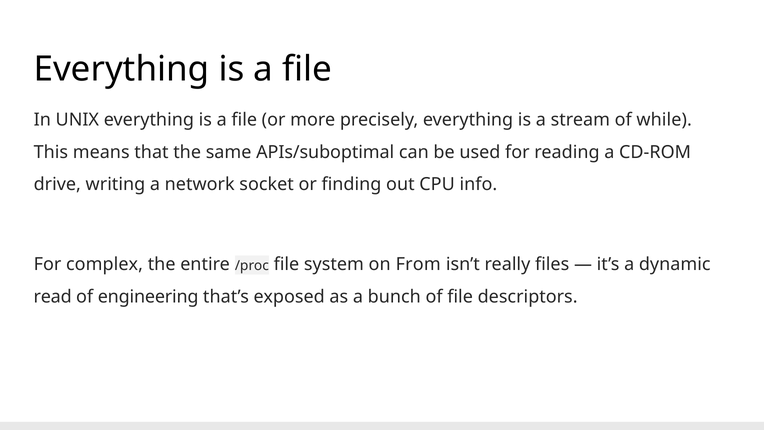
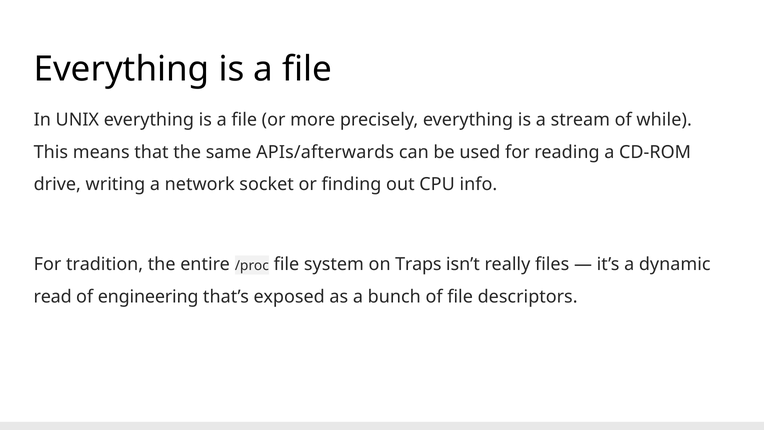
APIs/suboptimal: APIs/suboptimal -> APIs/afterwards (325, 152)
complex: complex -> tradition (105, 264)
From: From -> Traps (418, 264)
